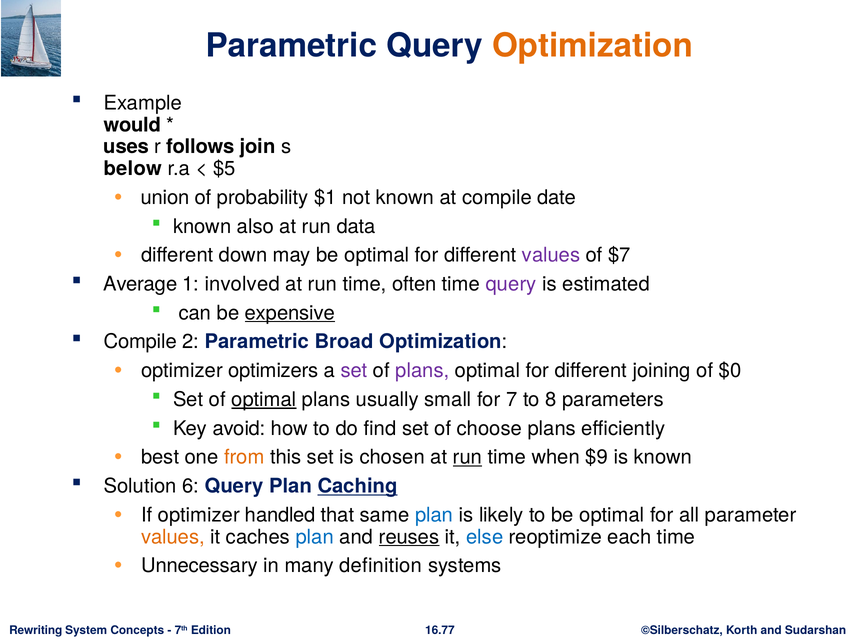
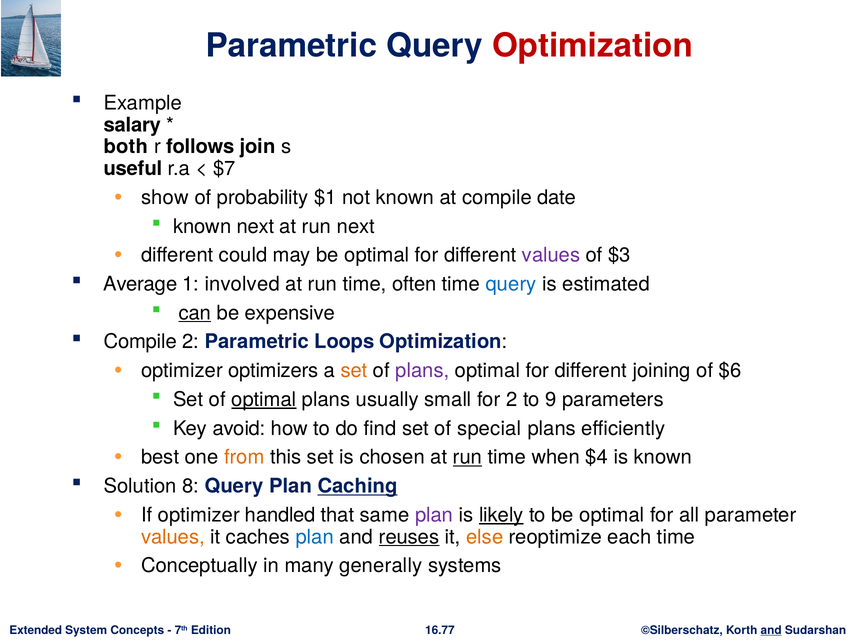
Optimization colour: orange -> red (593, 46)
would: would -> salary (132, 125)
uses: uses -> both (126, 147)
below: below -> useful (133, 169)
$5: $5 -> $7 (224, 169)
union: union -> show (165, 198)
known also: also -> next (255, 226)
run data: data -> next (356, 226)
down: down -> could (243, 255)
$7: $7 -> $3 (619, 255)
query colour: purple -> blue (511, 284)
can underline: none -> present (195, 313)
expensive underline: present -> none (290, 313)
Broad: Broad -> Loops (344, 342)
set colour: purple -> orange (354, 371)
$0: $0 -> $6 (730, 371)
for 7: 7 -> 2 (512, 400)
8: 8 -> 9 (551, 400)
choose: choose -> special (489, 429)
$9: $9 -> $4 (597, 457)
6: 6 -> 8 (191, 486)
plan colour: blue -> purple (434, 515)
likely underline: none -> present (501, 515)
else colour: blue -> orange (485, 537)
Unnecessary: Unnecessary -> Conceptually (199, 566)
definition: definition -> generally (381, 566)
Rewriting: Rewriting -> Extended (36, 631)
and underline: none -> present (771, 631)
